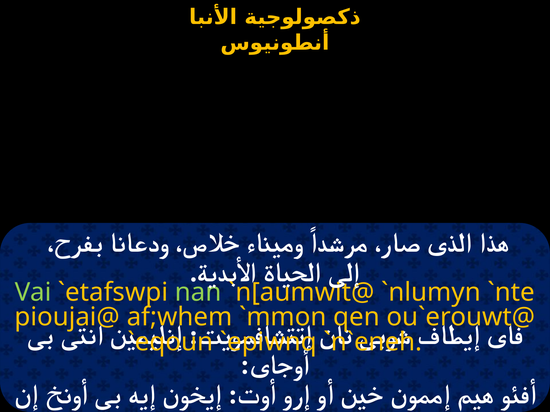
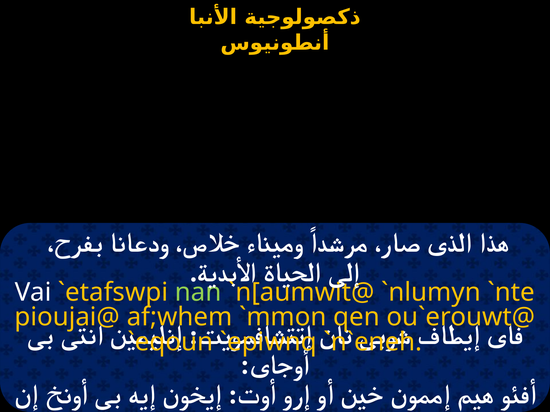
Vai colour: light green -> white (33, 293)
